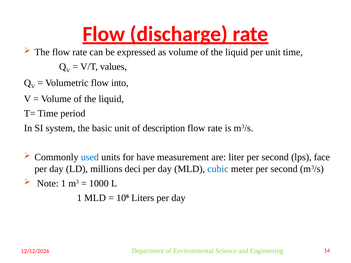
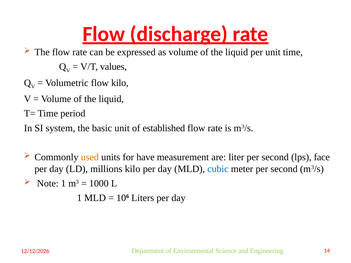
flow into: into -> kilo (120, 83)
description: description -> established (164, 128)
used colour: blue -> orange (90, 157)
millions deci: deci -> kilo (133, 169)
